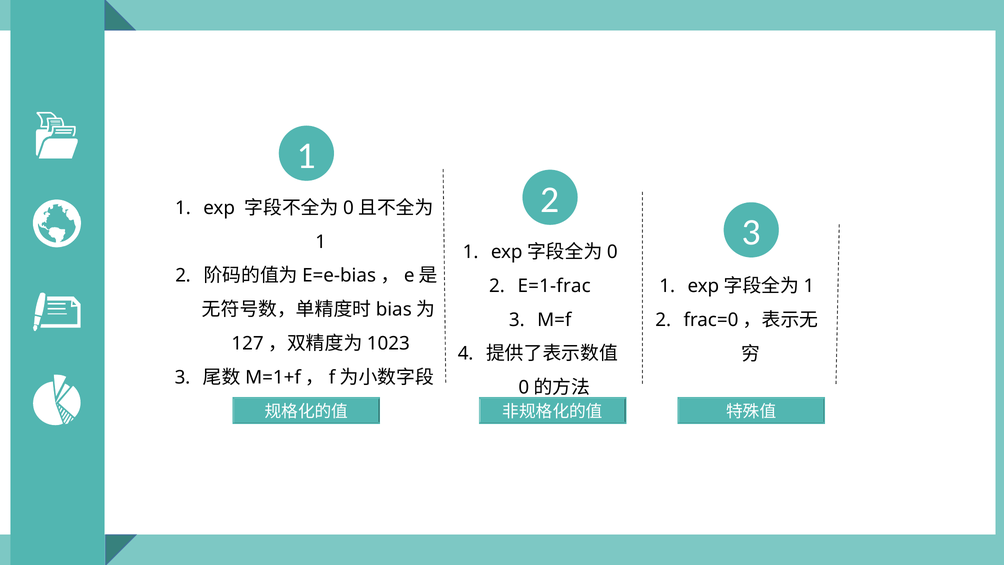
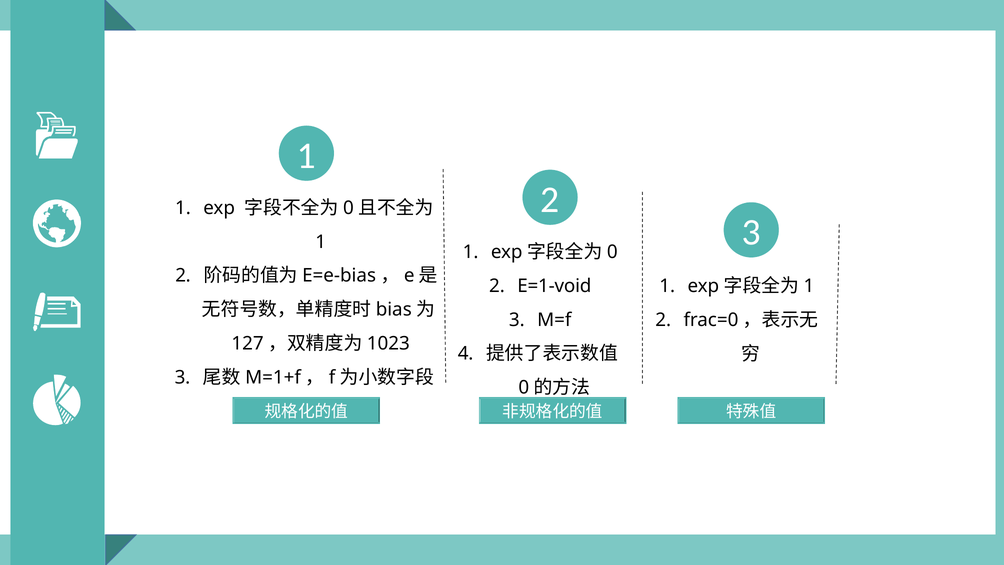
E=1-frac: E=1-frac -> E=1-void (554, 286)
